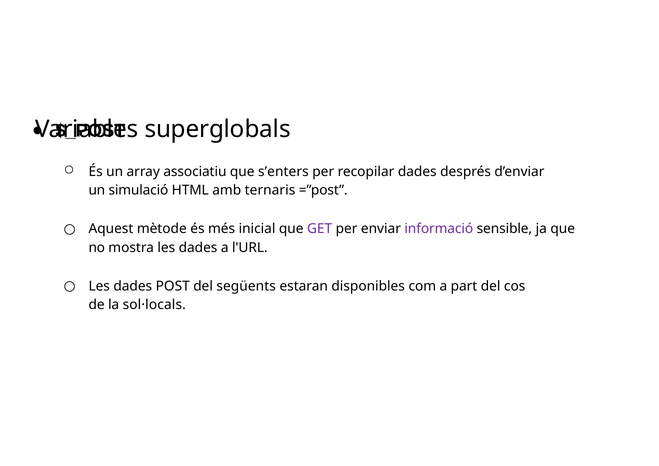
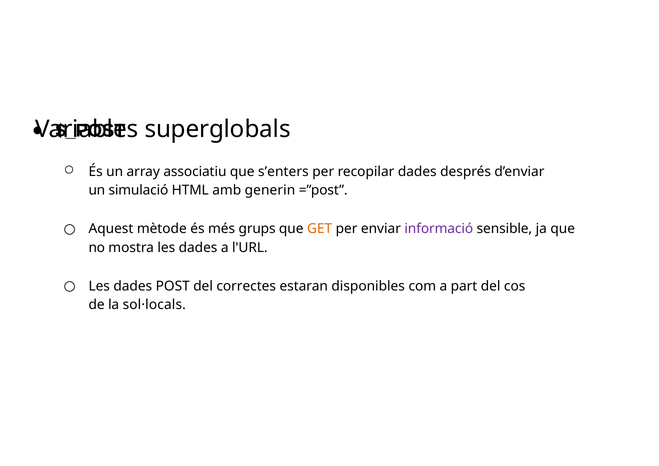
ternaris: ternaris -> generin (270, 190)
inicial: inicial -> grups (257, 229)
GET colour: purple -> orange (320, 229)
següents: següents -> correctes (246, 286)
